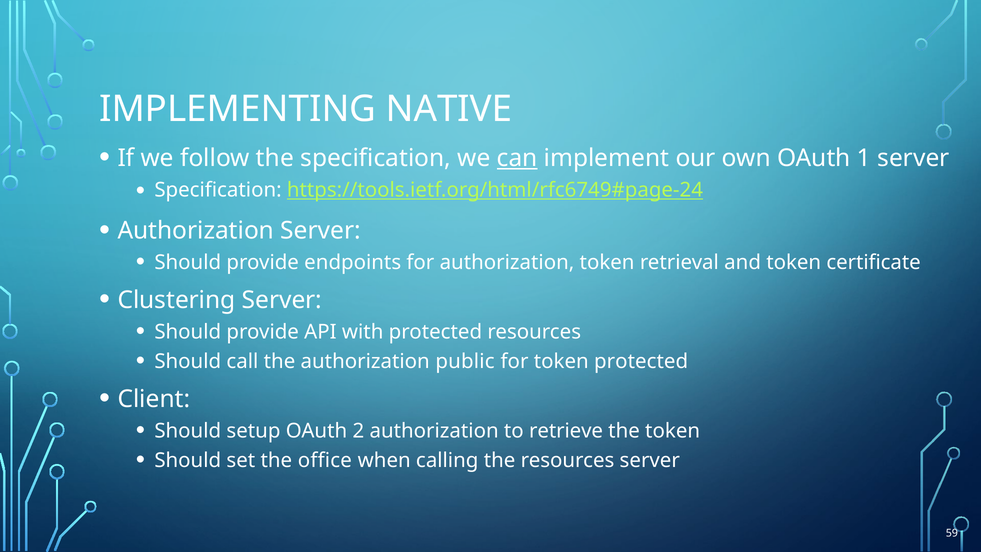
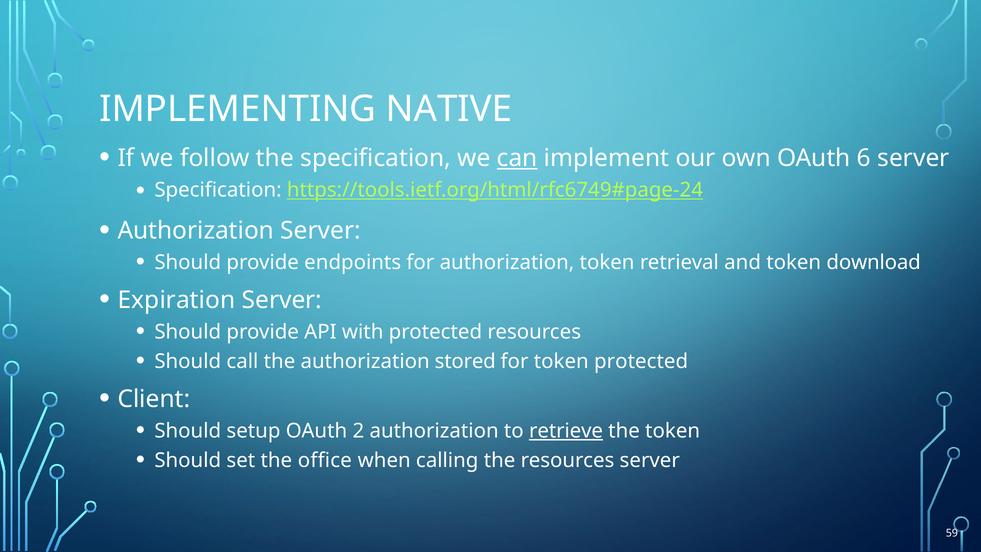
1: 1 -> 6 (864, 158)
certificate: certificate -> download (874, 262)
Clustering: Clustering -> Expiration (176, 300)
public: public -> stored (465, 361)
retrieve underline: none -> present (566, 431)
